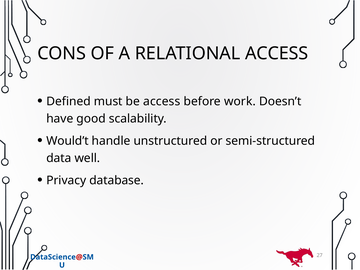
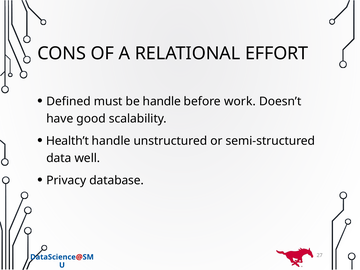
RELATIONAL ACCESS: ACCESS -> EFFORT (277, 53)
be access: access -> handle (162, 101)
Would’t: Would’t -> Health’t (67, 141)
